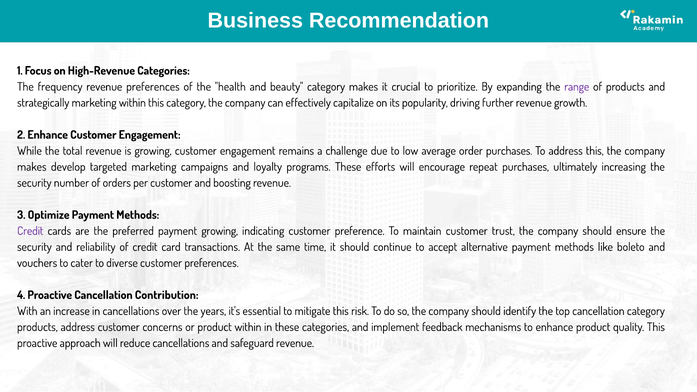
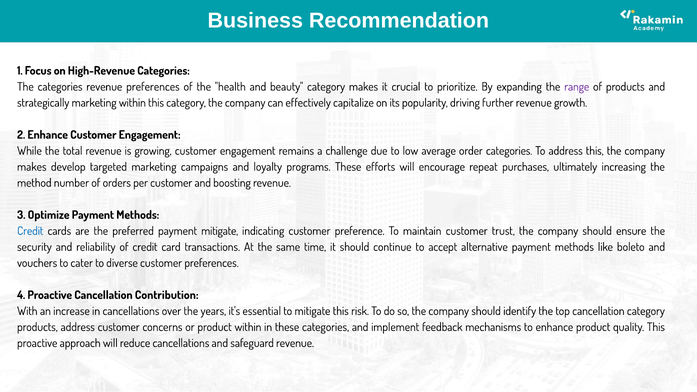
The frequency: frequency -> categories (60, 87)
order purchases: purchases -> categories (509, 151)
security: security -> method (34, 183)
Credit colour: purple -> blue (30, 231)
payment growing: growing -> mitigate (220, 231)
